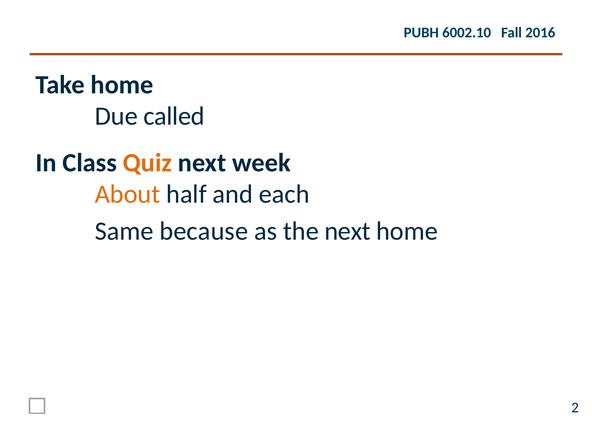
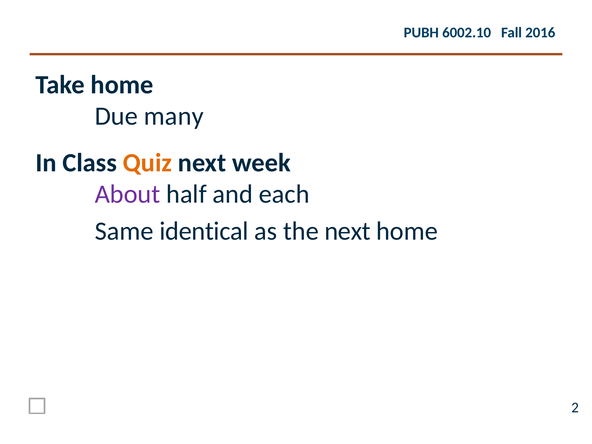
called: called -> many (174, 116)
About colour: orange -> purple (127, 194)
because: because -> identical (204, 231)
